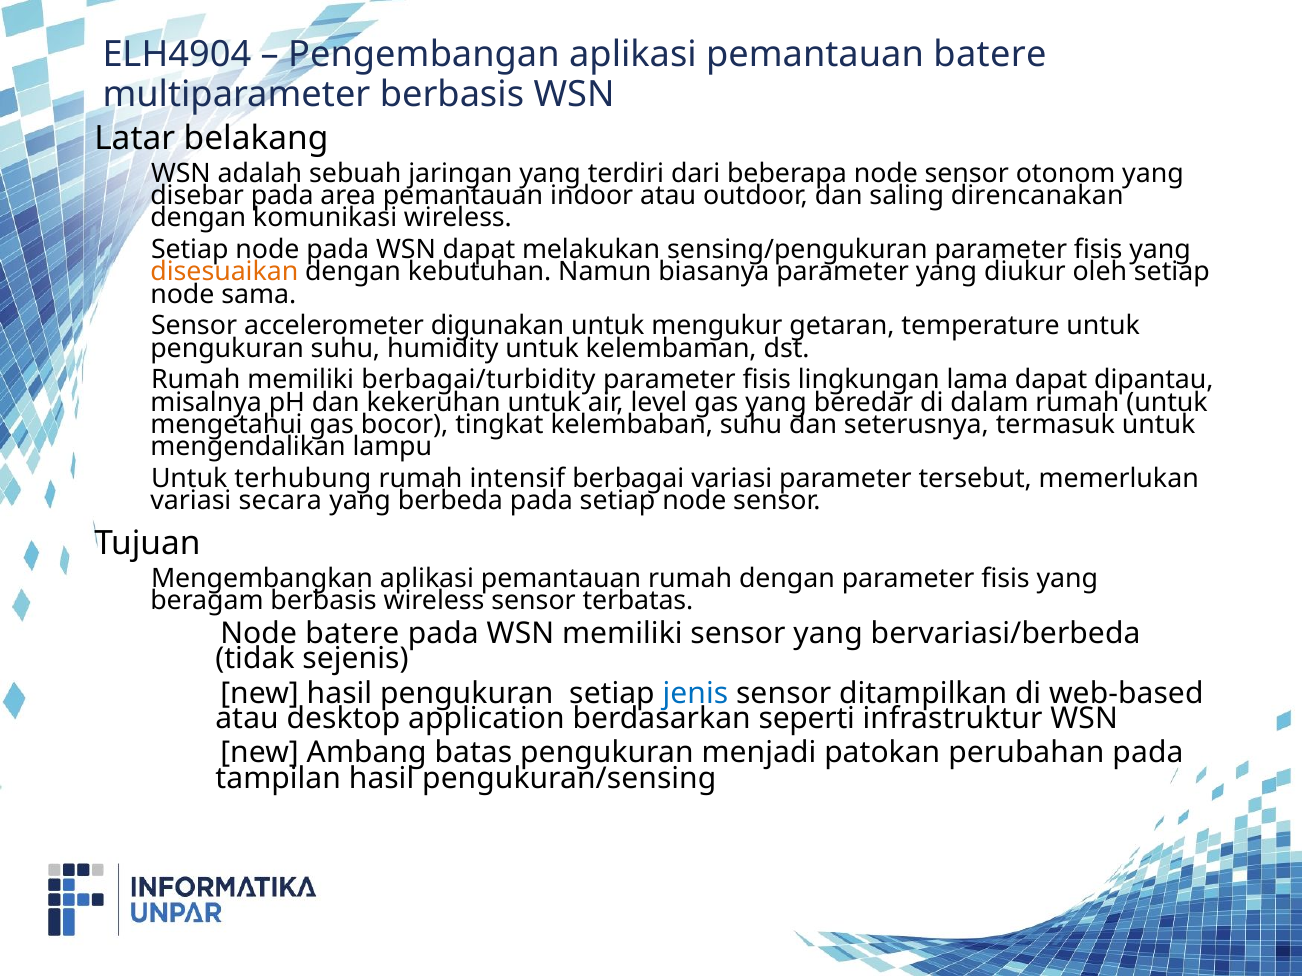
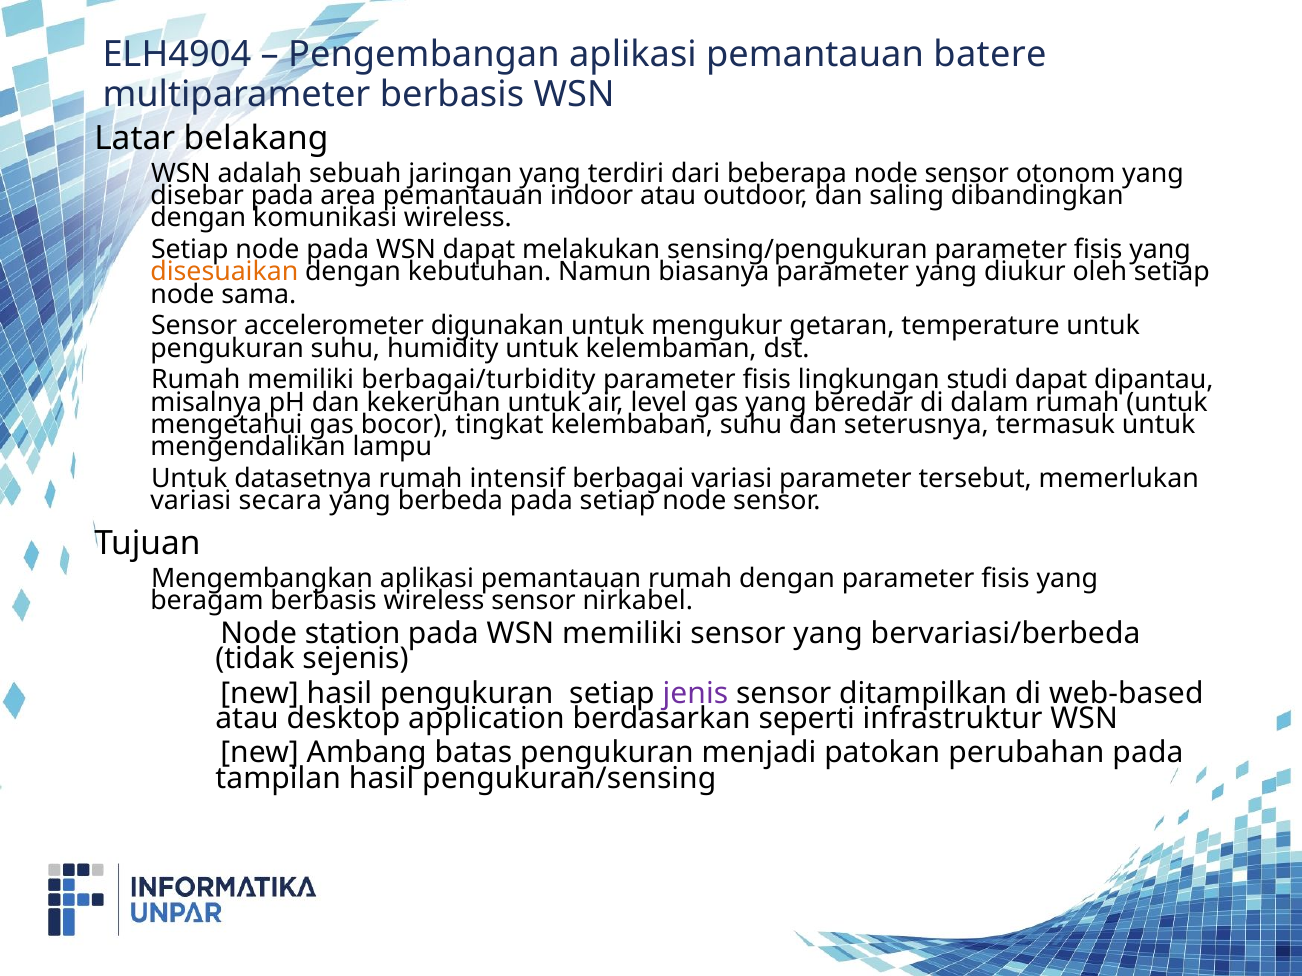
direncanakan: direncanakan -> dibandingkan (1037, 196)
lama: lama -> studi (977, 380)
terhubung: terhubung -> datasetnya (303, 479)
terbatas: terbatas -> nirkabel (638, 601)
Node batere: batere -> station (353, 634)
jenis colour: blue -> purple (695, 694)
